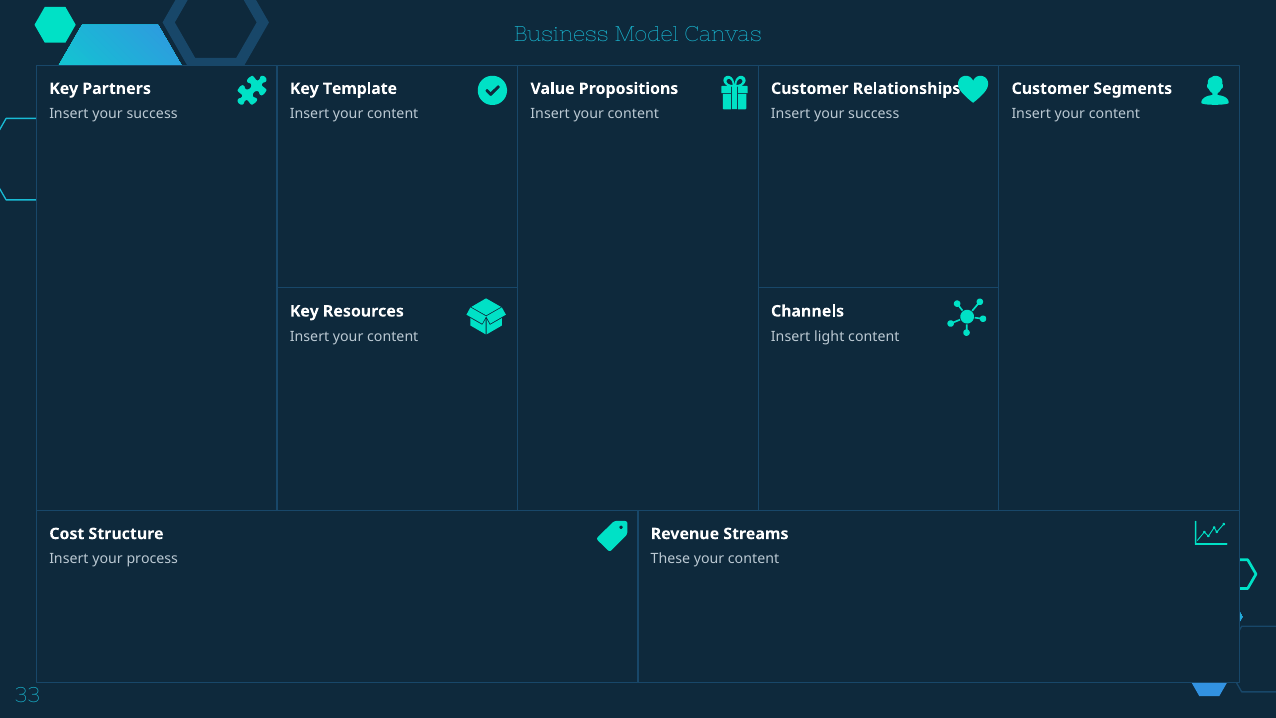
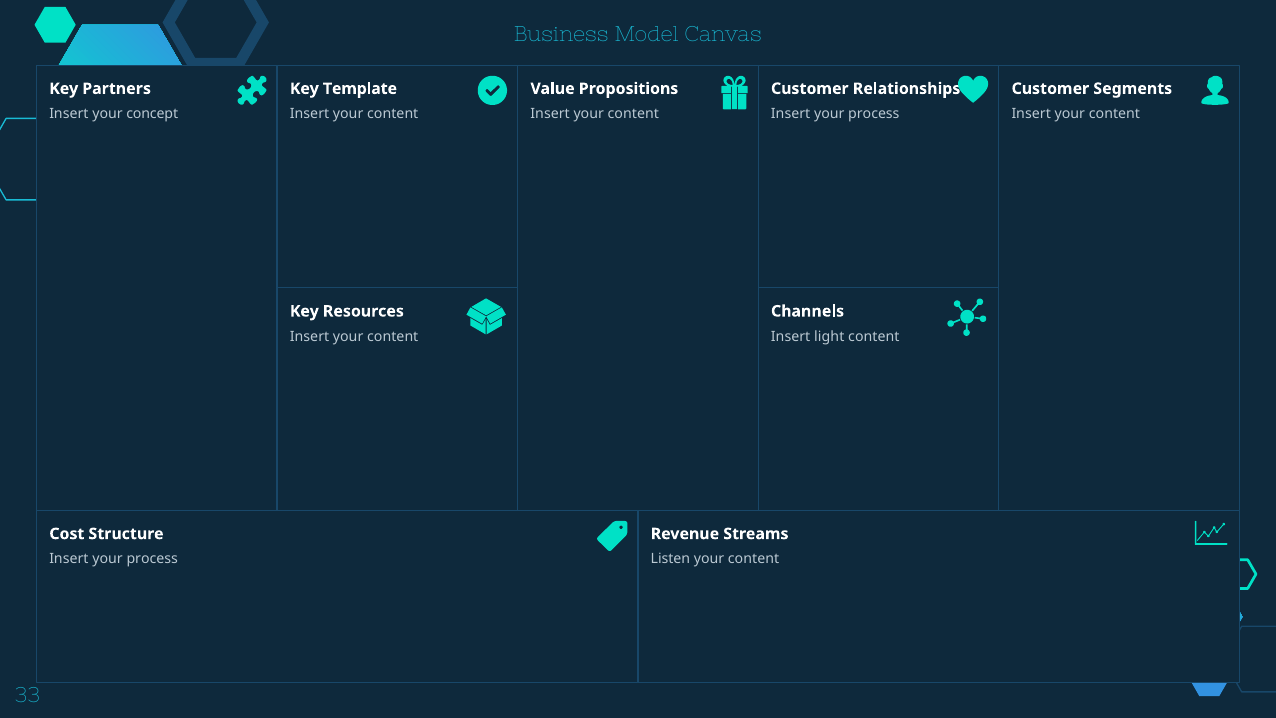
success: success -> concept (152, 114)
success: success -> process (874, 114)
These: These -> Listen (670, 559)
